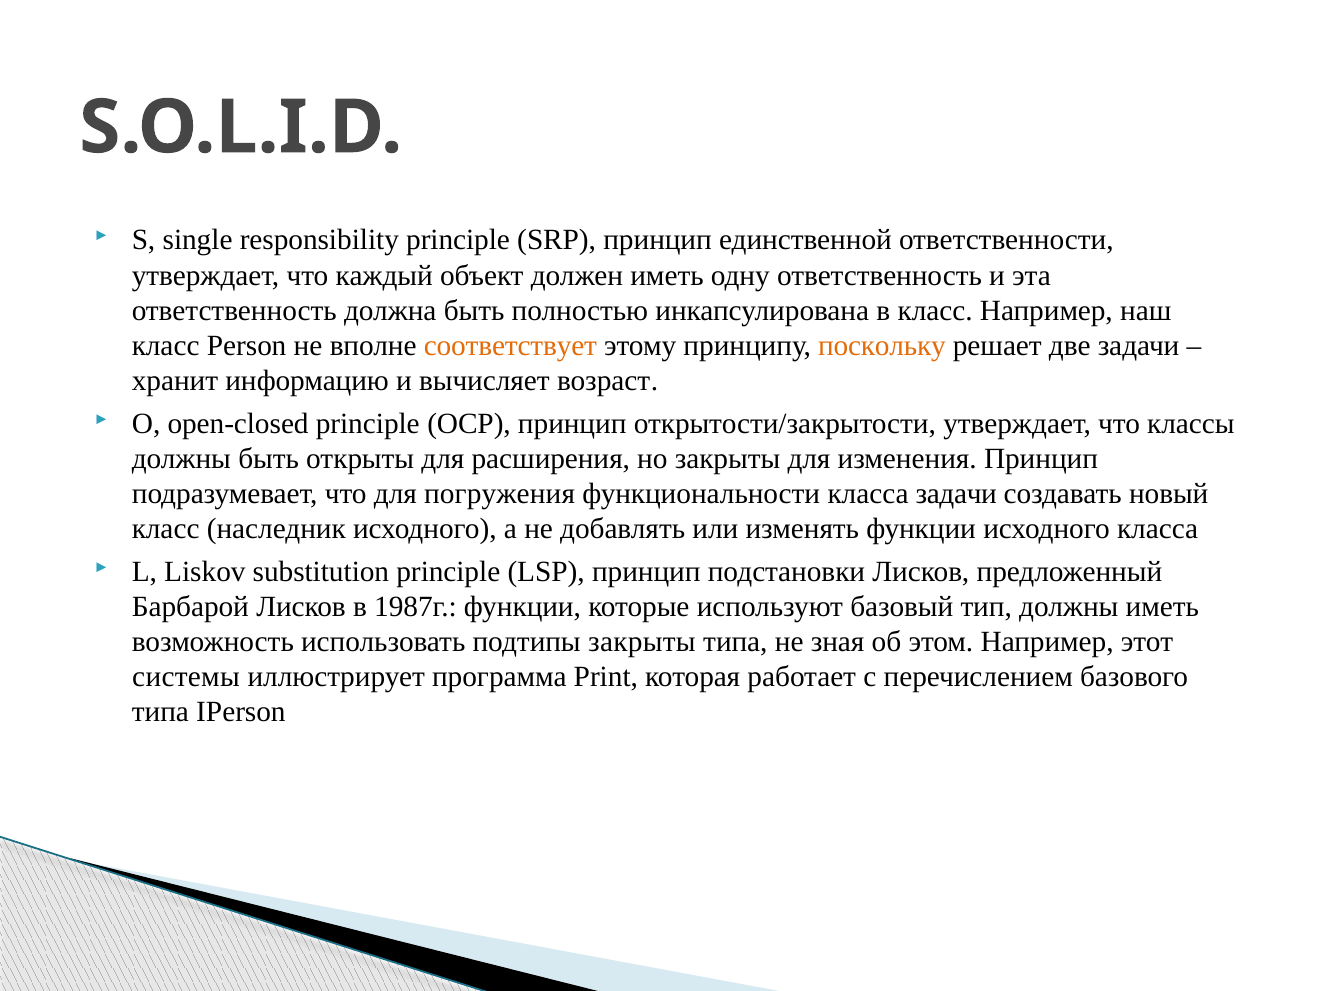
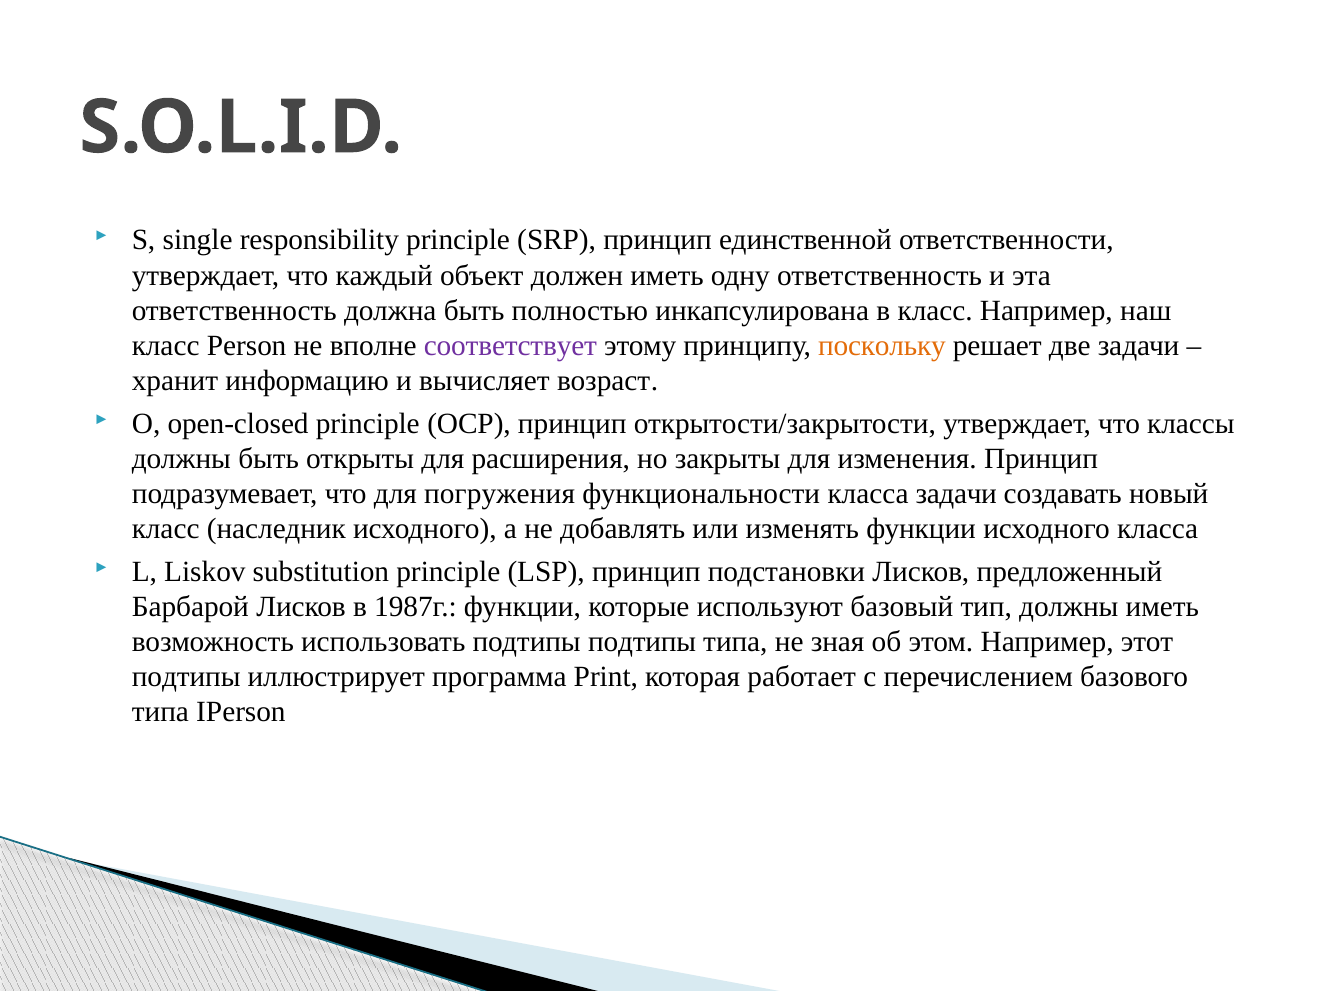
соответствует colour: orange -> purple (510, 346)
подтипы закрыты: закрыты -> подтипы (642, 642)
системы: системы -> подтипы (186, 677)
